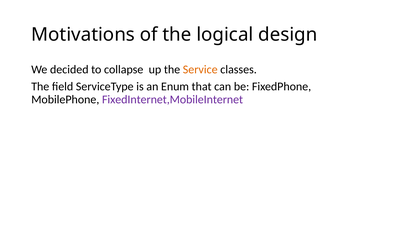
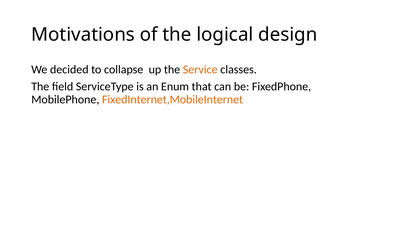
FixedInternet,MobileInternet colour: purple -> orange (173, 99)
